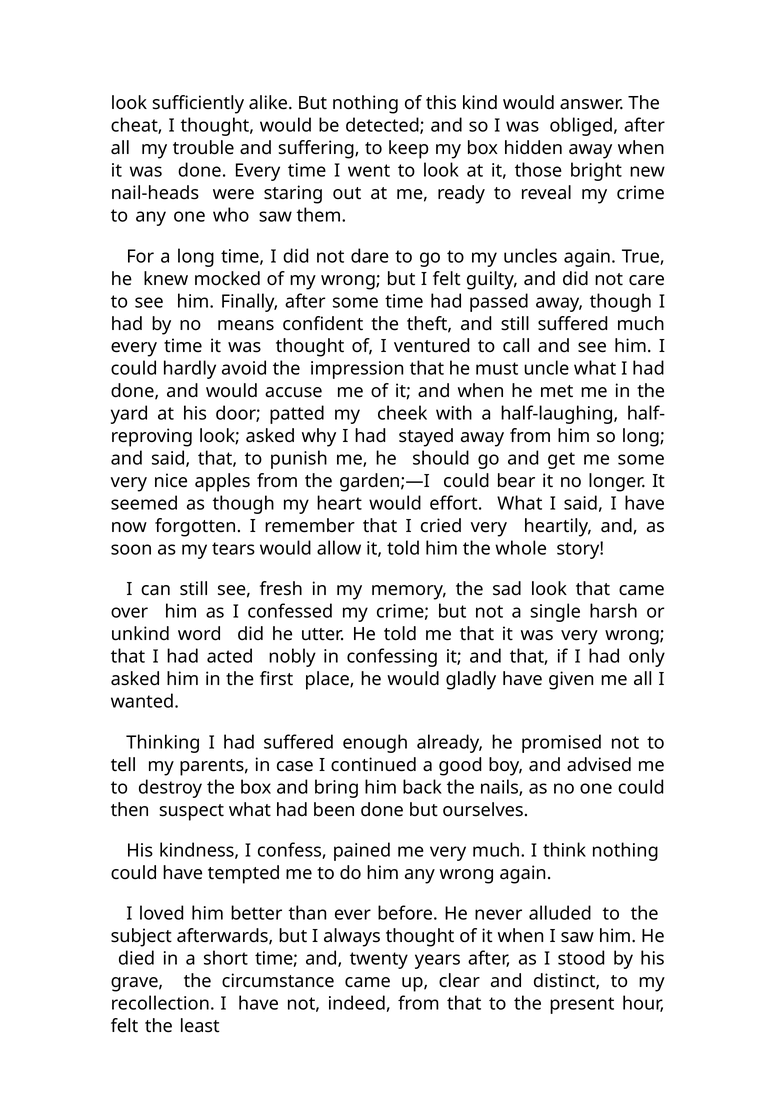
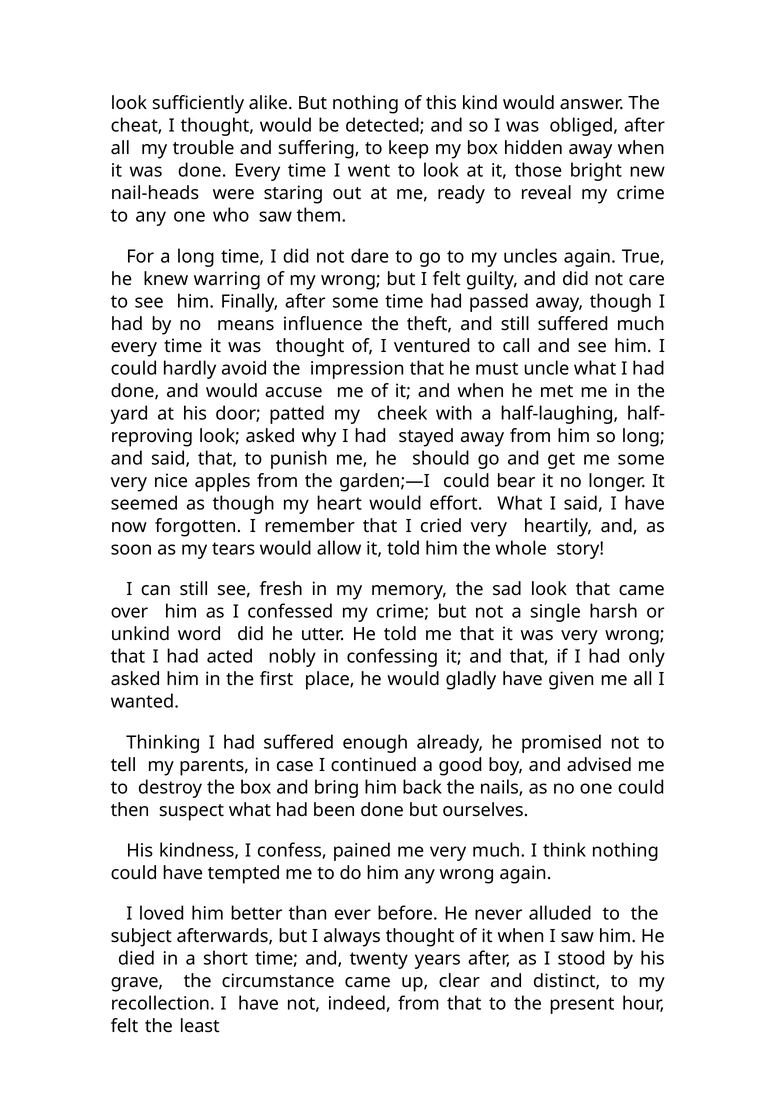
mocked: mocked -> warring (227, 279)
confident: confident -> influence (323, 324)
